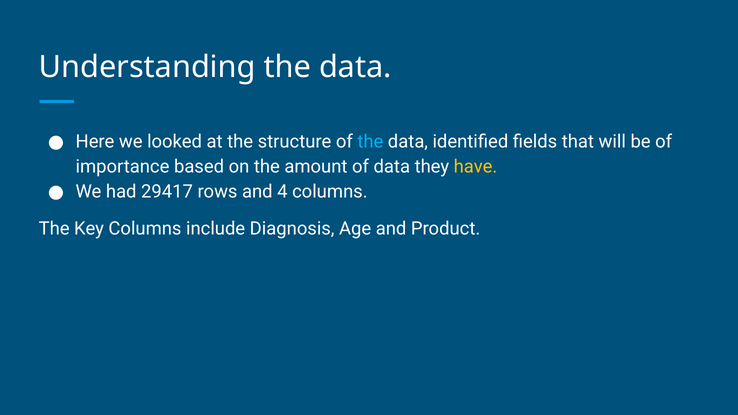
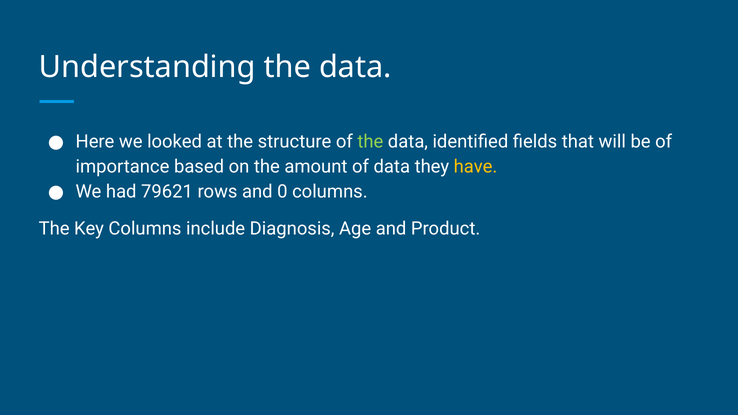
the colour: light blue -> light green (370, 142)
29417: 29417 -> 79621 (167, 192)
4: 4 -> 0 (282, 192)
